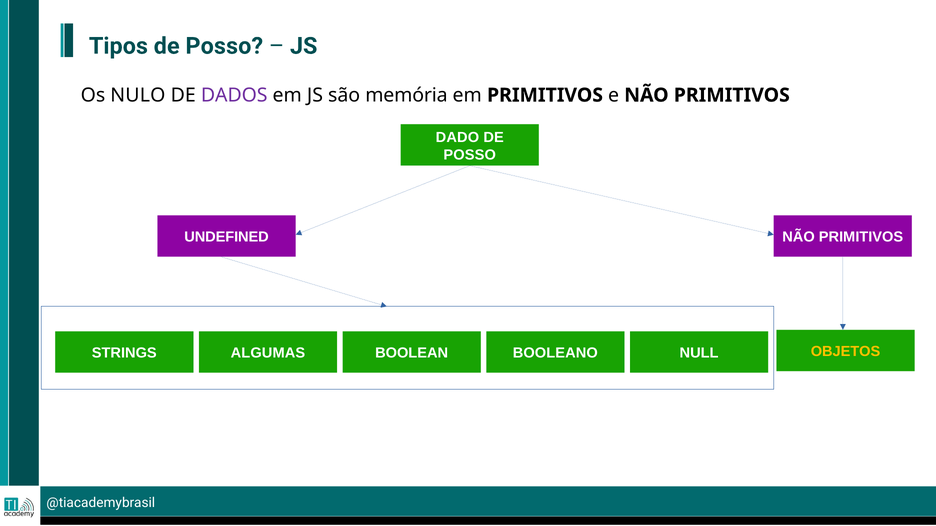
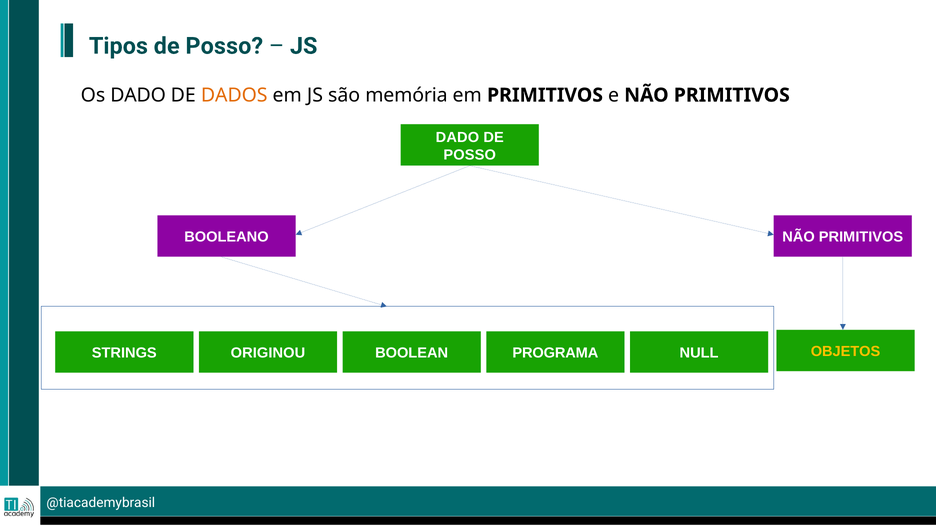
Os NULO: NULO -> DADO (138, 95)
DADOS colour: purple -> orange (234, 95)
UNDEFINED: UNDEFINED -> BOOLEANO (226, 237)
ALGUMAS: ALGUMAS -> ORIGINOU (268, 353)
BOOLEANO: BOOLEANO -> PROGRAMA (555, 353)
